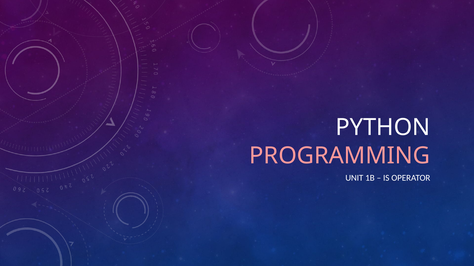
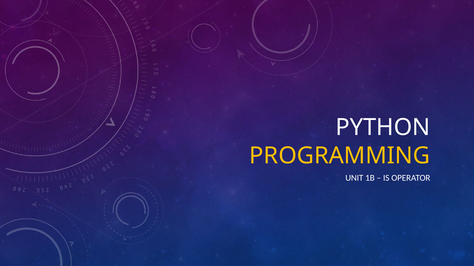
PROGRAMMING colour: pink -> yellow (340, 156)
